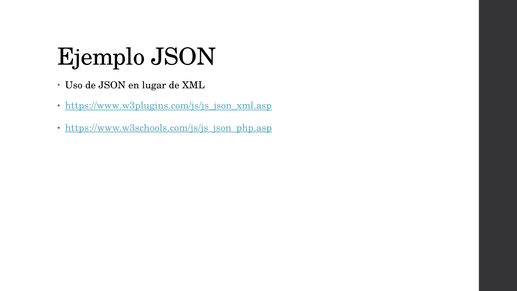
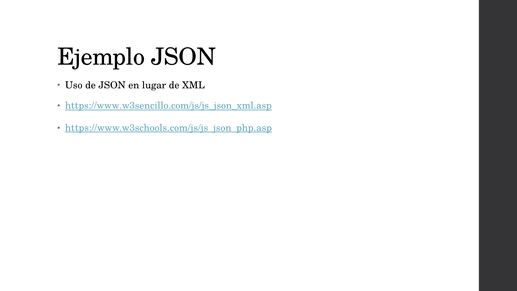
https://www.w3plugins.com/js/js_json_xml.asp: https://www.w3plugins.com/js/js_json_xml.asp -> https://www.w3sencillo.com/js/js_json_xml.asp (168, 106)
